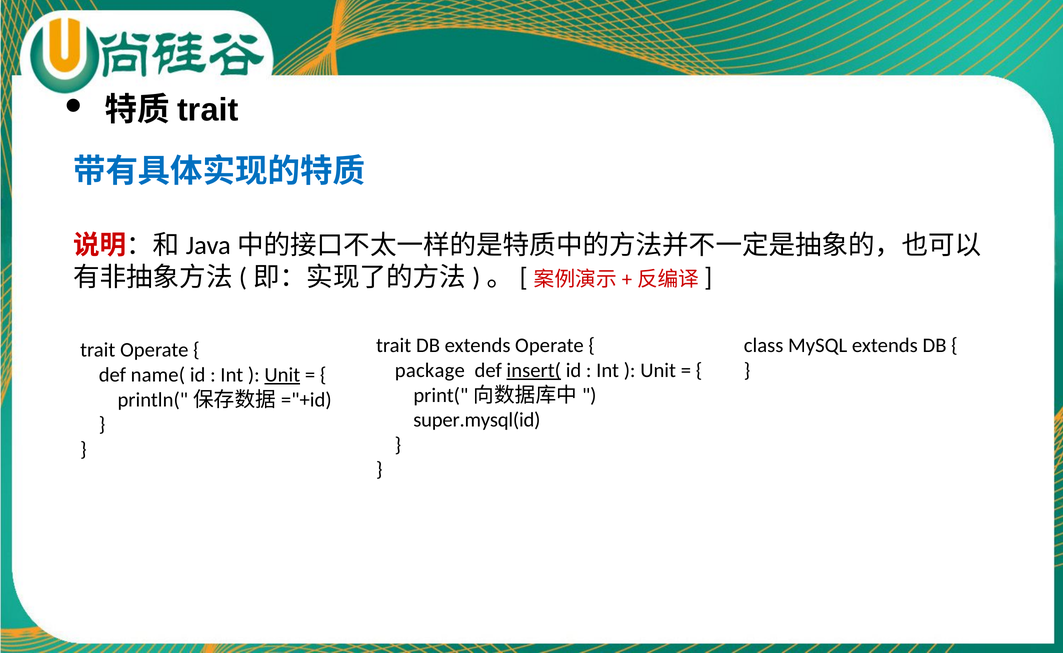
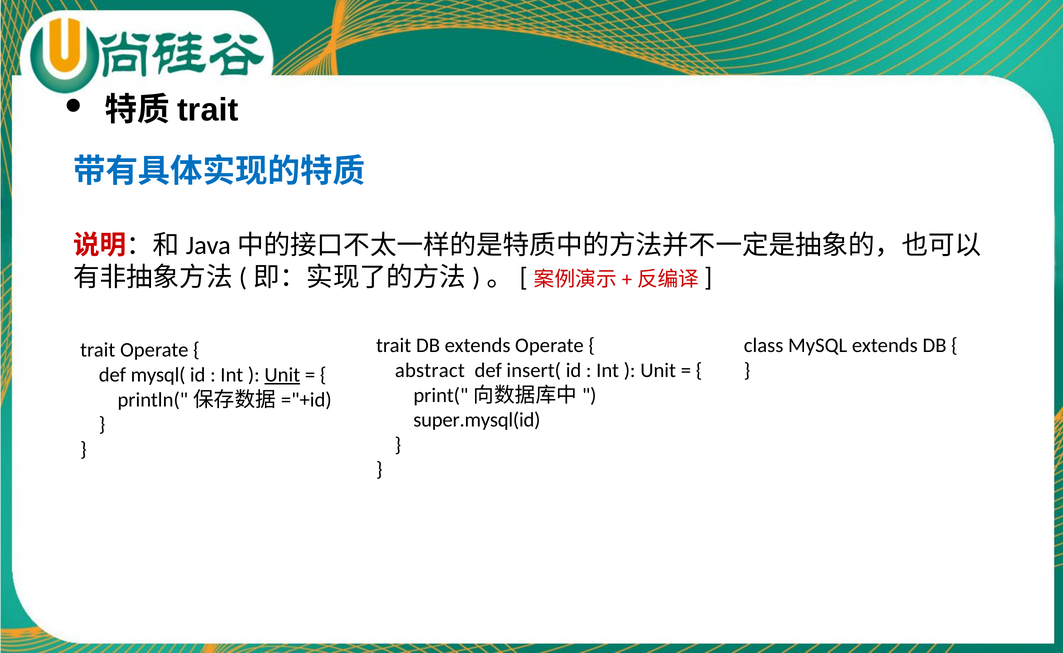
package: package -> abstract (430, 370)
insert( underline: present -> none (534, 370)
name(: name( -> mysql( (158, 375)
